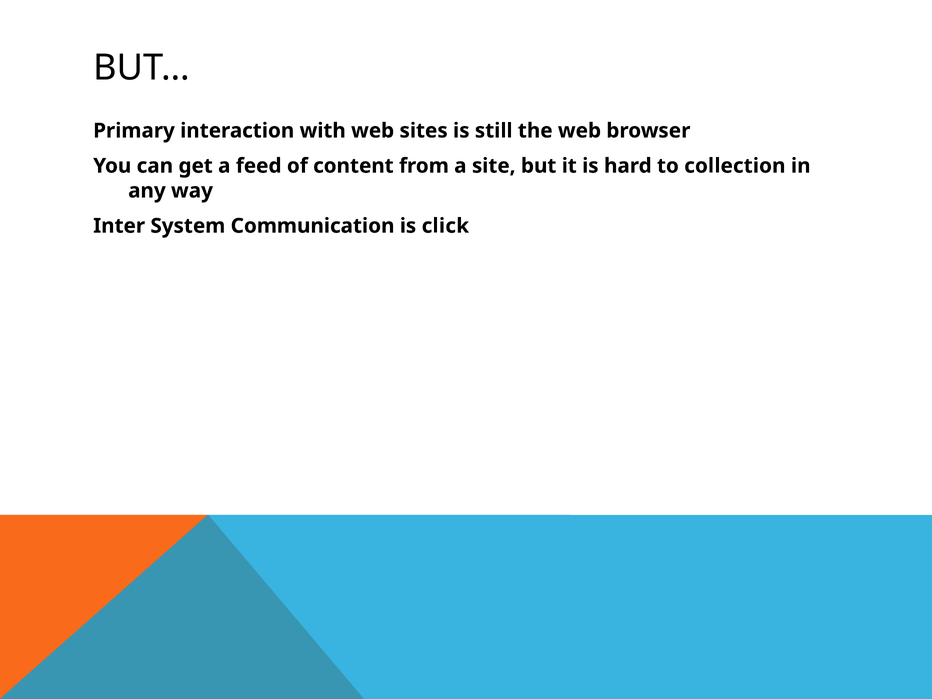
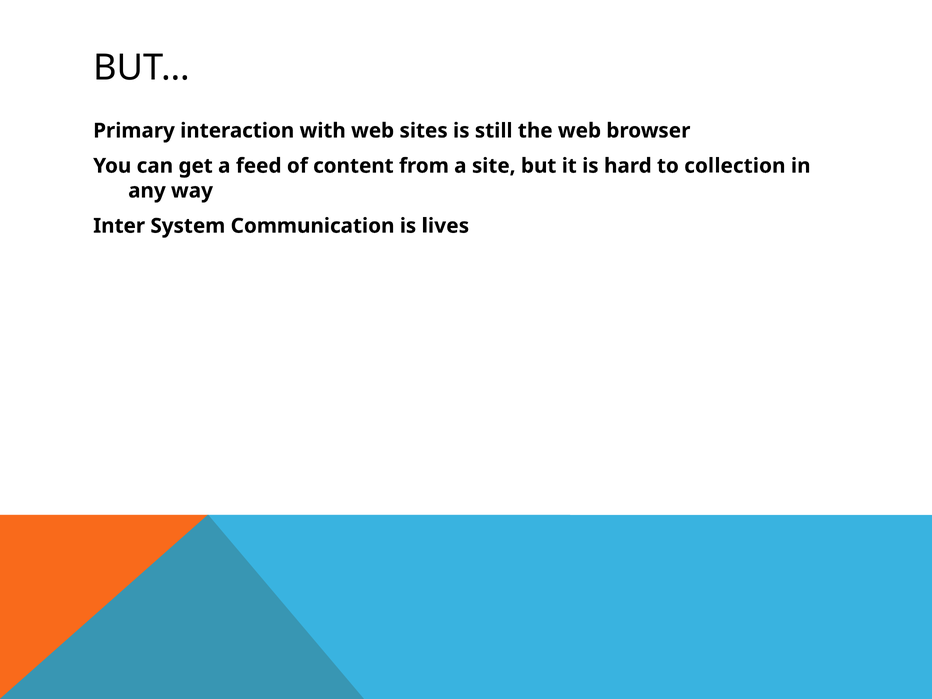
click: click -> lives (445, 226)
